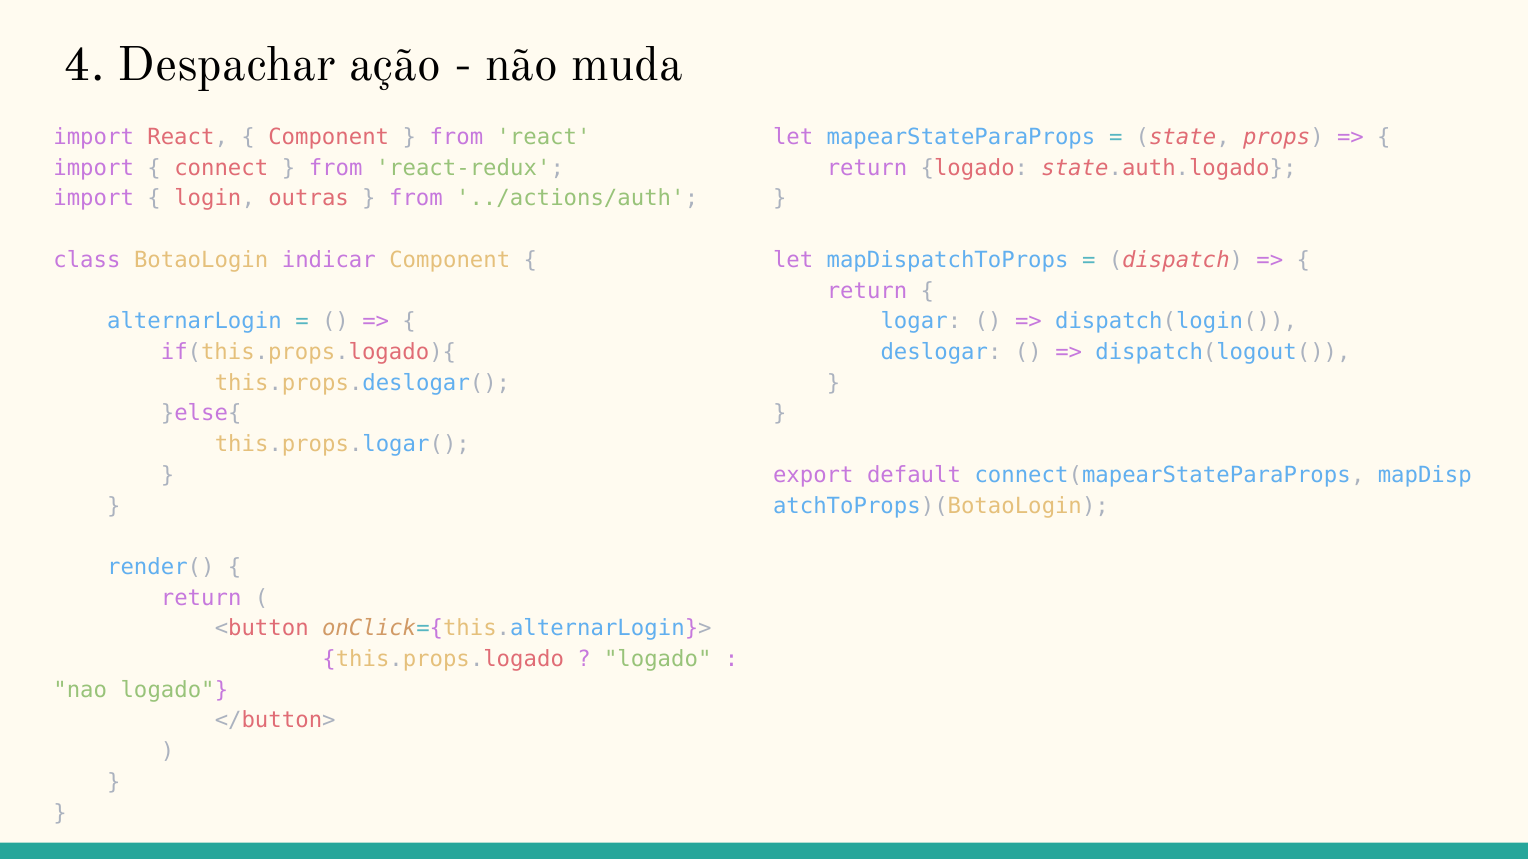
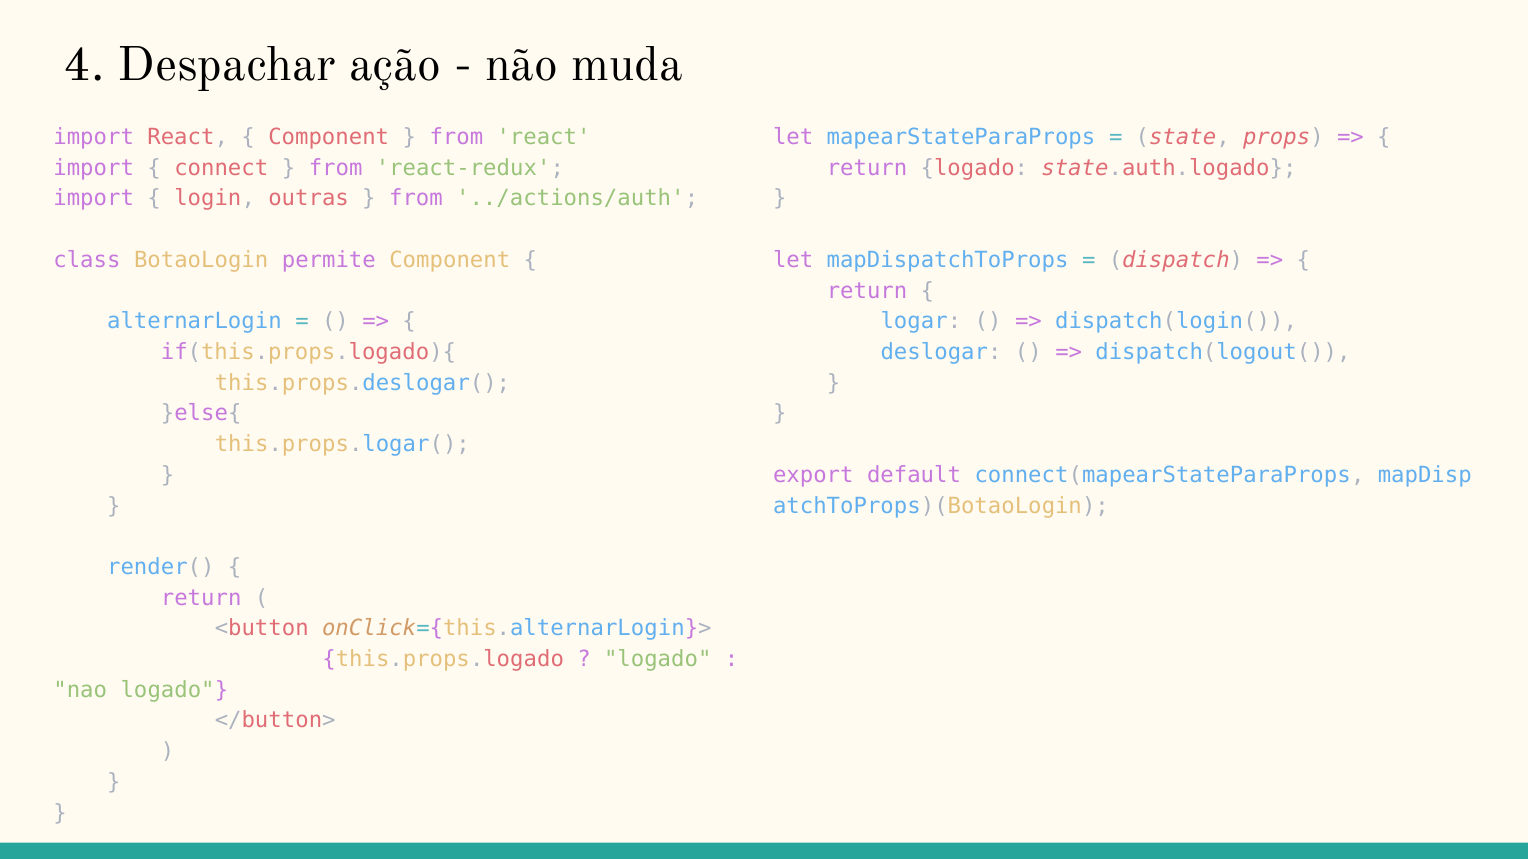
indicar: indicar -> permite (329, 260)
